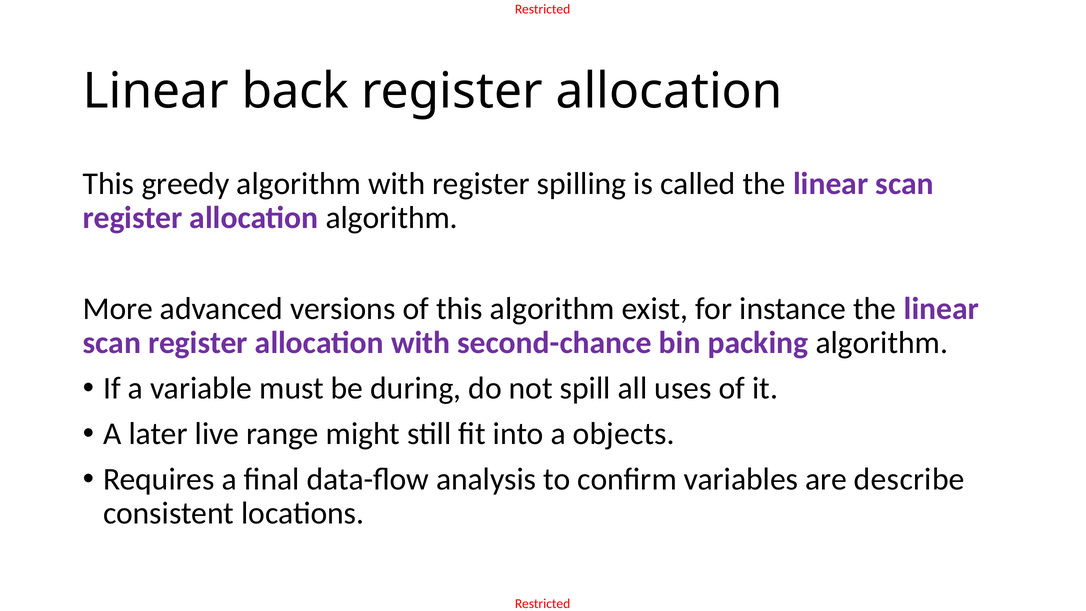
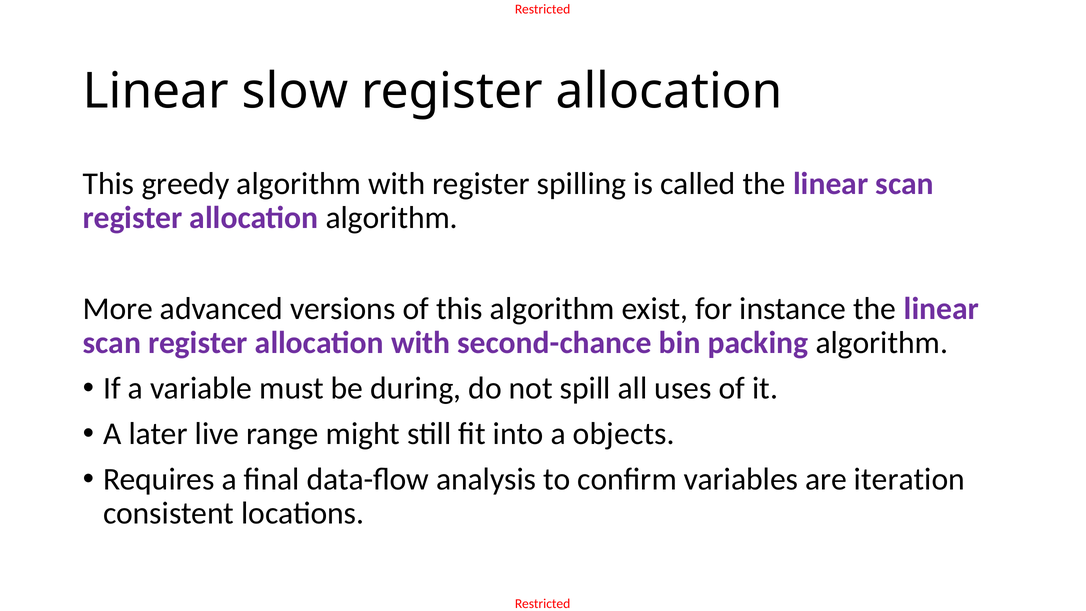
back: back -> slow (295, 91)
describe: describe -> iteration (909, 479)
